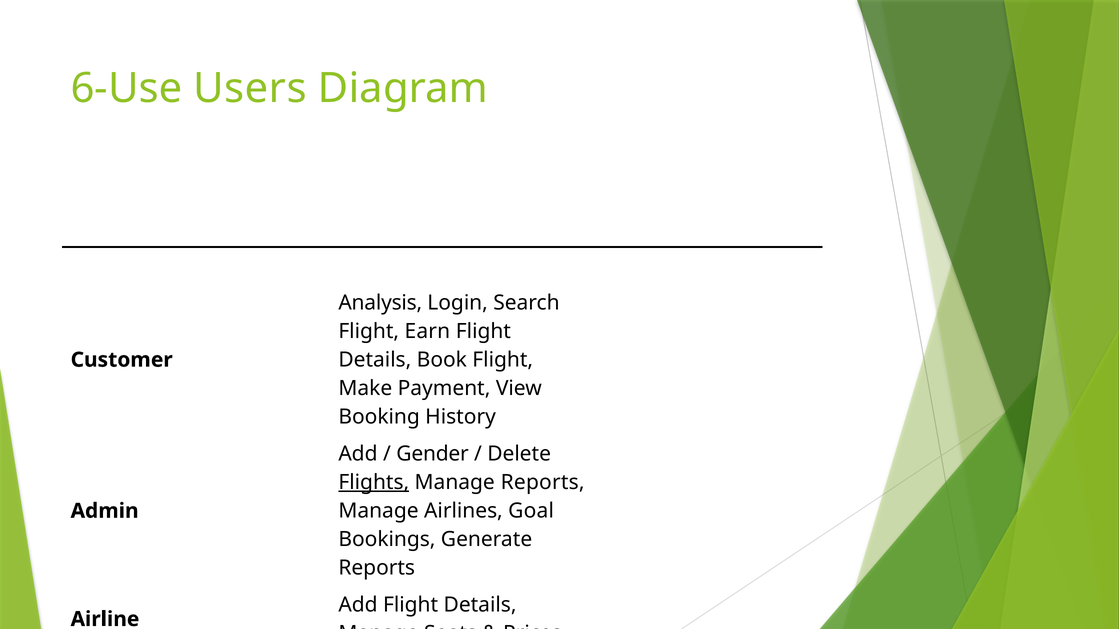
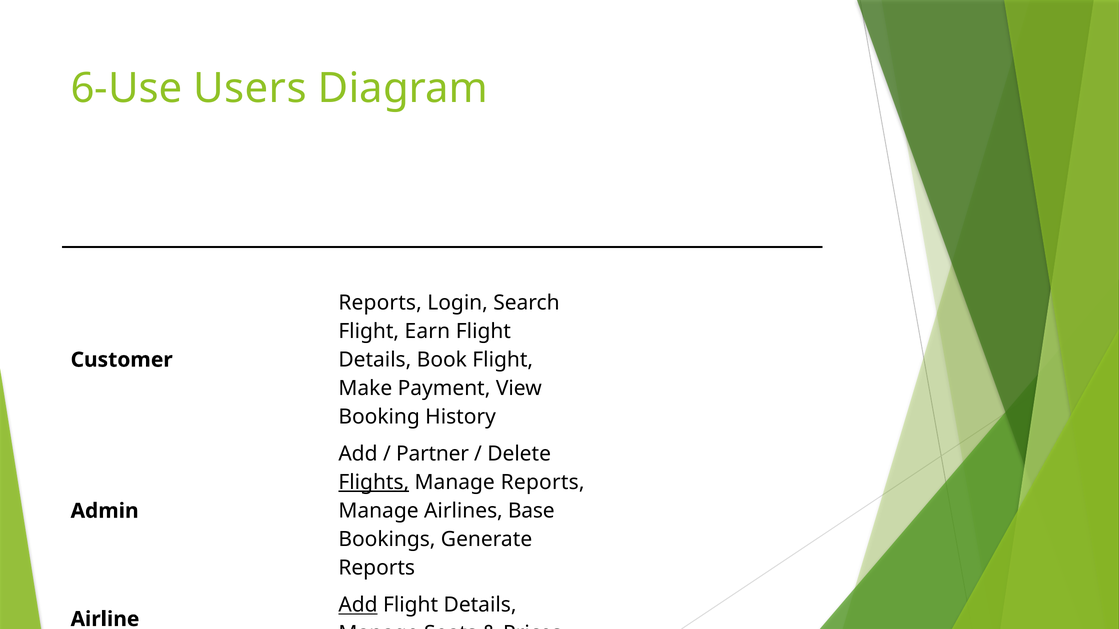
Analysis: Analysis -> Reports (380, 303)
Gender: Gender -> Partner (433, 454)
Goal: Goal -> Base (531, 511)
Add underline: none -> present (358, 605)
